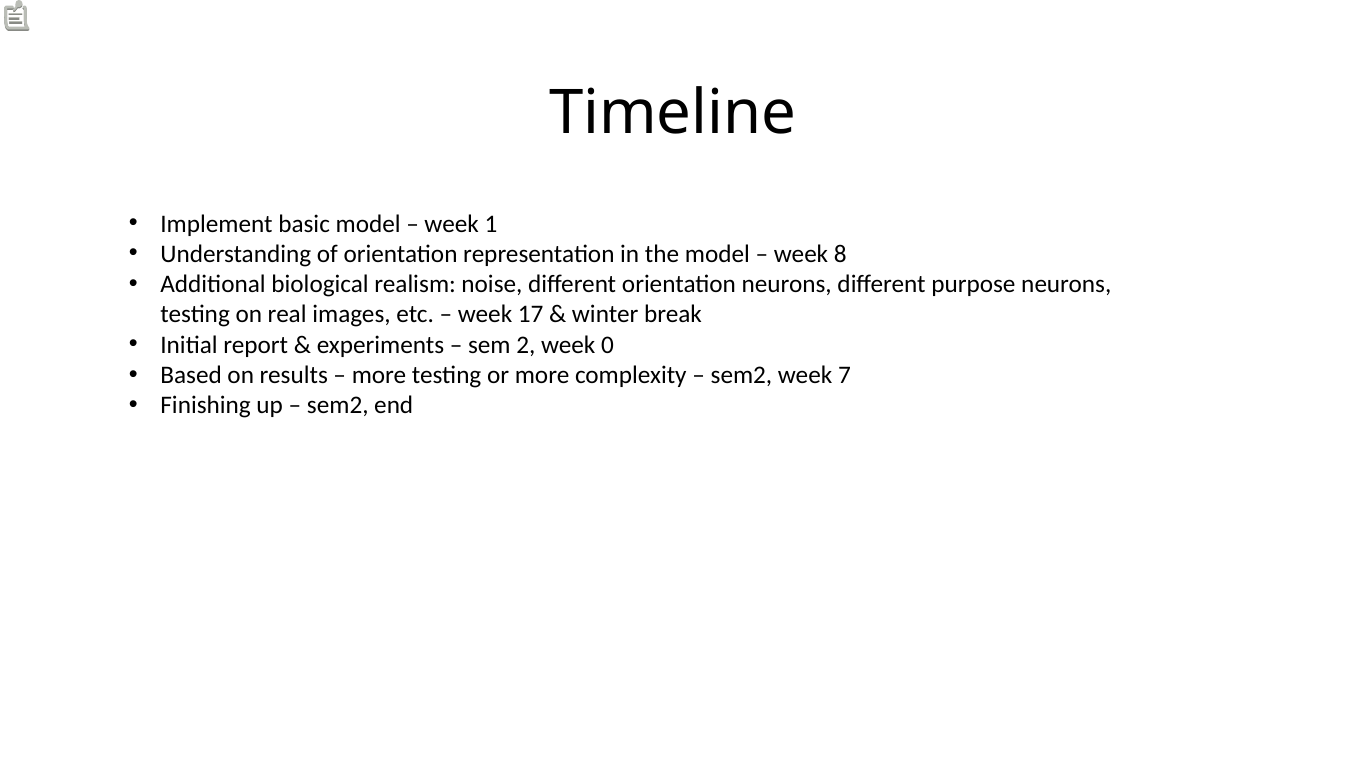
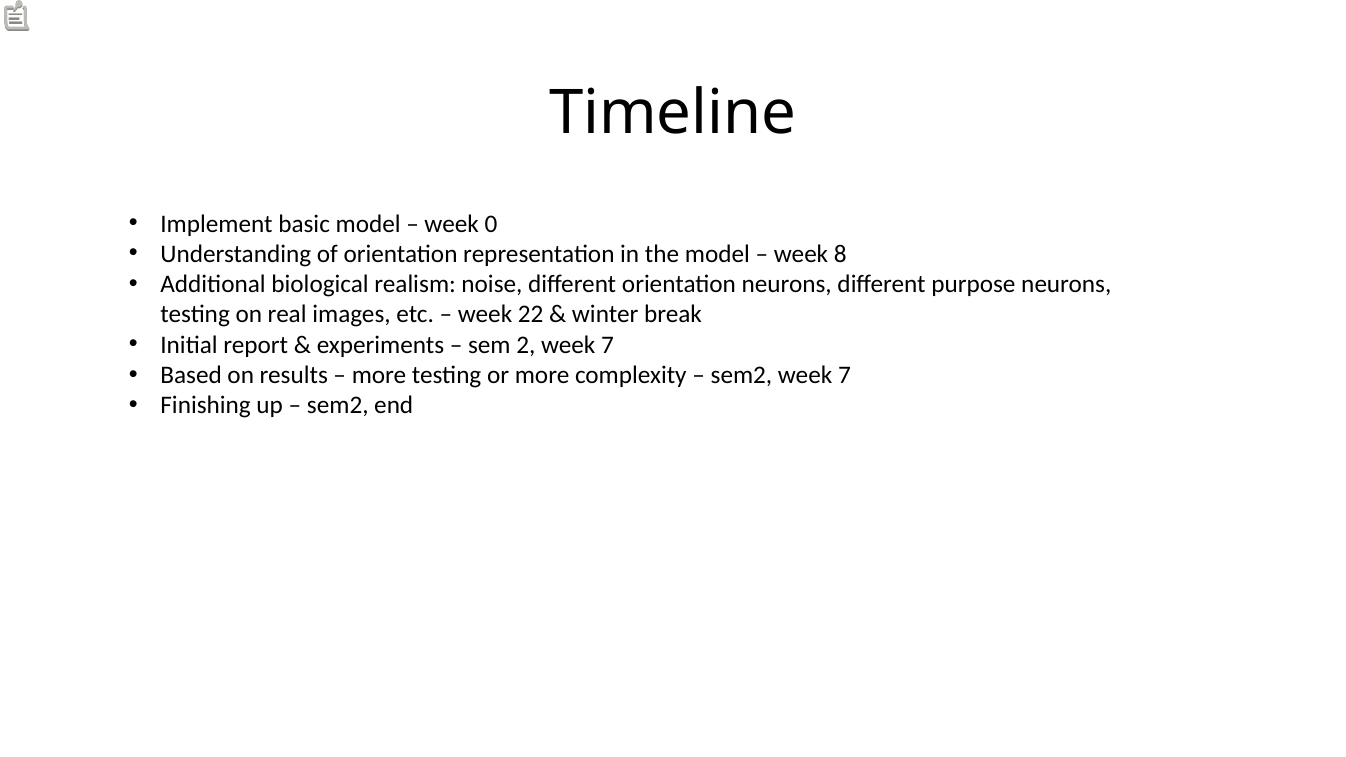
1: 1 -> 0 (491, 224)
17: 17 -> 22 (531, 315)
2 week 0: 0 -> 7 (607, 345)
